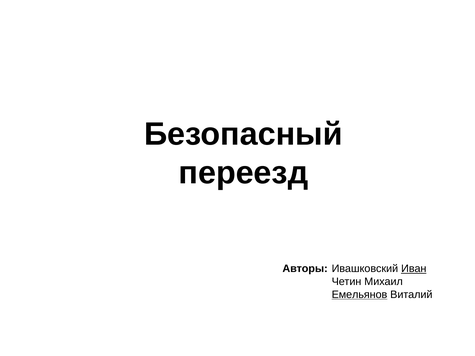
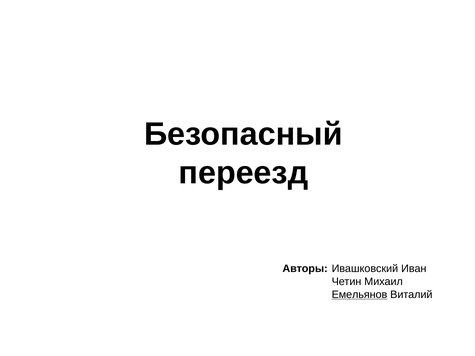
Иван underline: present -> none (414, 269)
